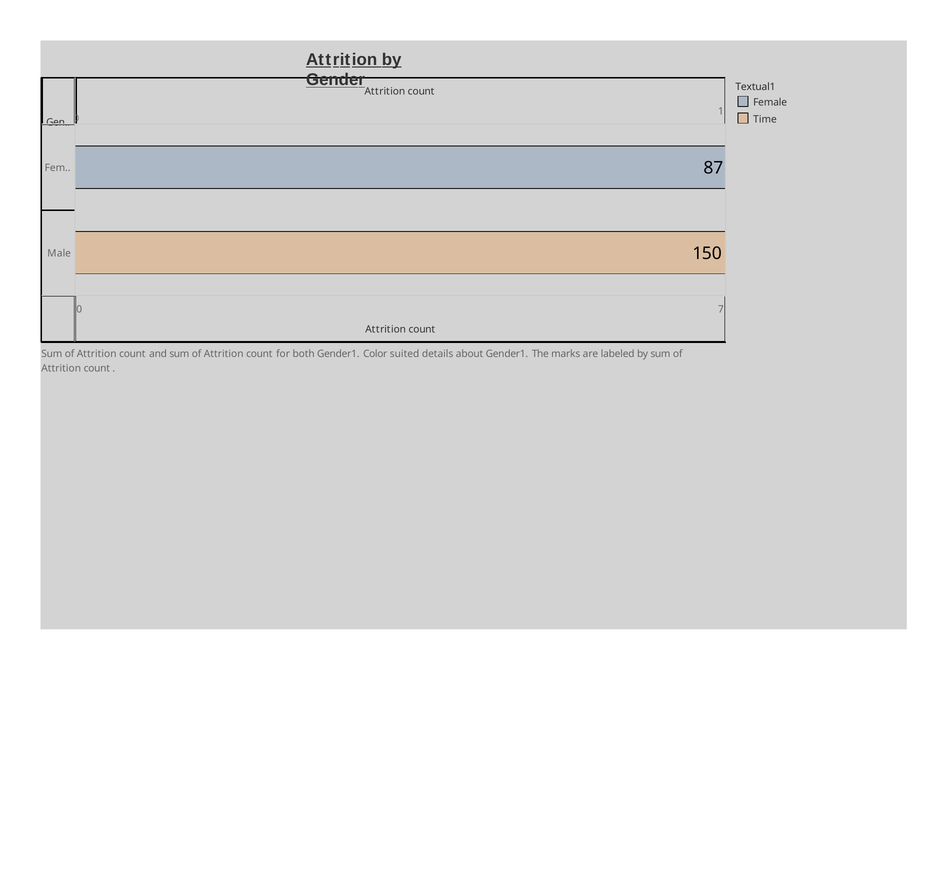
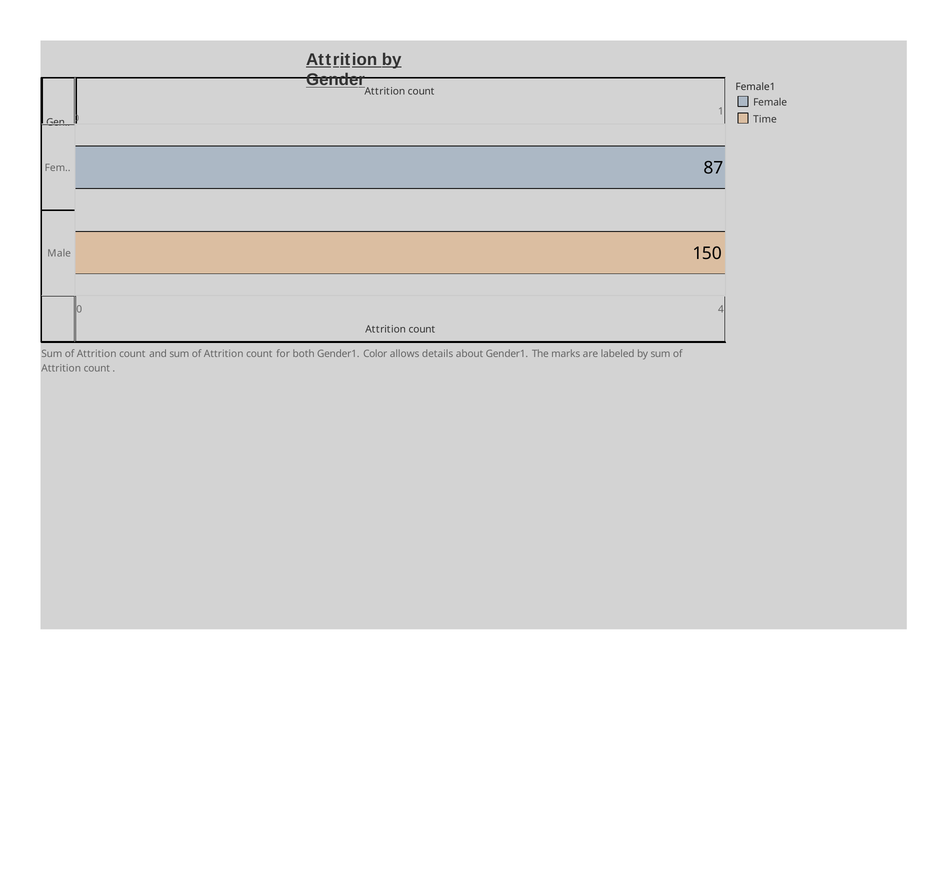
Textual1: Textual1 -> Female1 (755, 87)
7: 7 -> 4 (721, 309)
suited: suited -> allows (405, 354)
